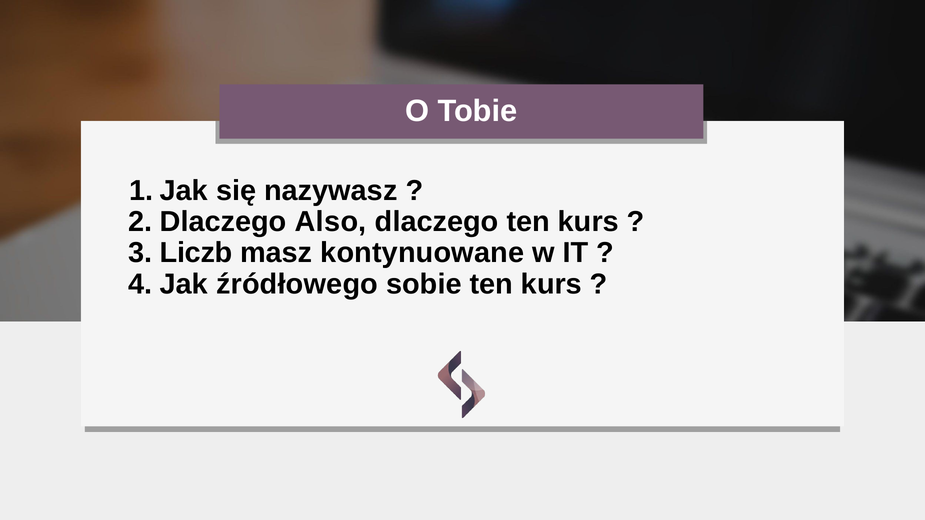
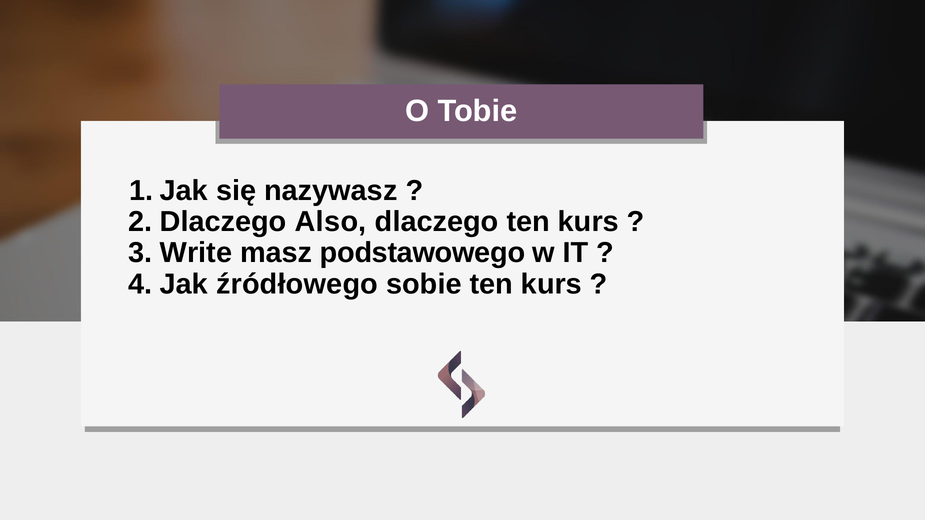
Liczb: Liczb -> Write (196, 253)
kontynuowane: kontynuowane -> podstawowego (422, 253)
